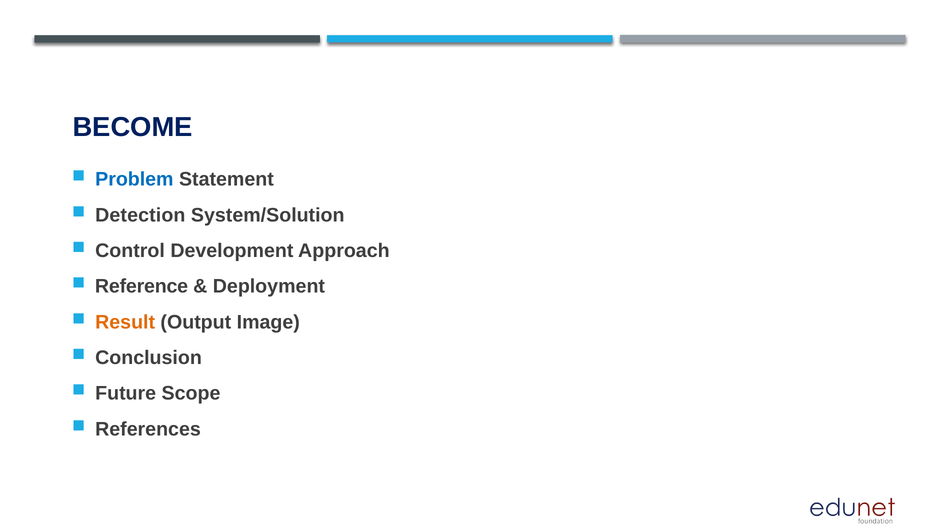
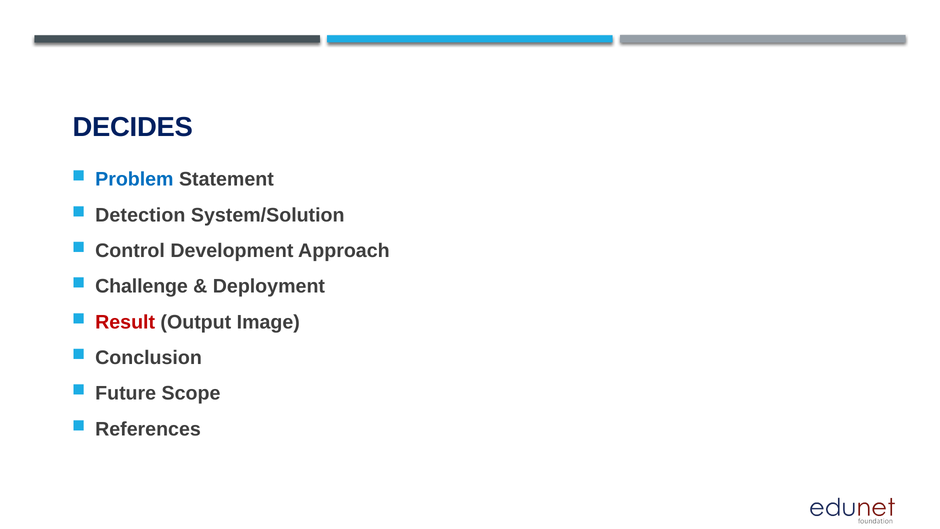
BECOME: BECOME -> DECIDES (133, 127)
Reference: Reference -> Challenge (142, 286)
Result colour: orange -> red (125, 322)
